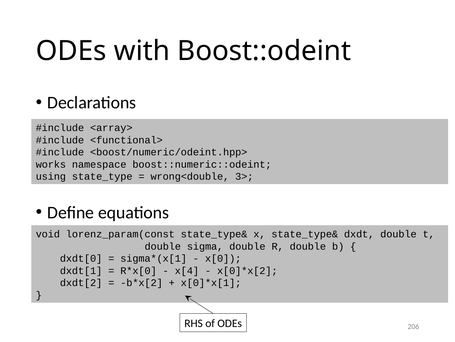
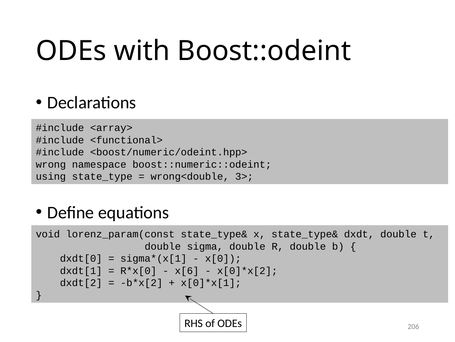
works: works -> wrong (51, 164)
x[4: x[4 -> x[6 (187, 270)
